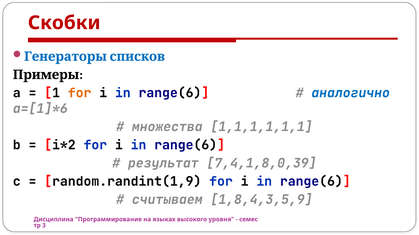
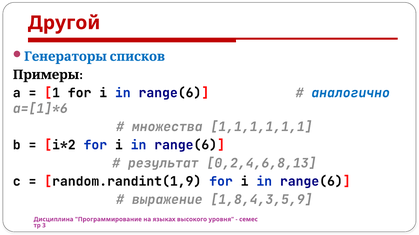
Скобки: Скобки -> Другой (64, 23)
for colour: orange -> black (80, 93)
7,4,1,8,0,39: 7,4,1,8,0,39 -> 0,2,4,6,8,13 (261, 164)
считываем: считываем -> выражение (167, 200)
